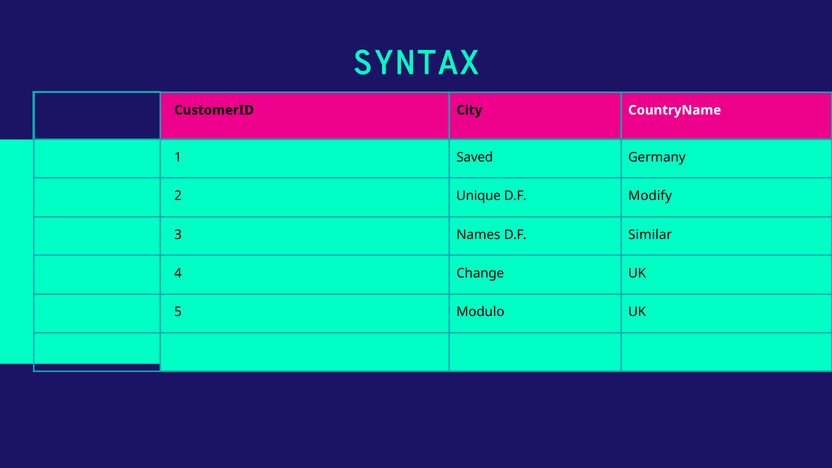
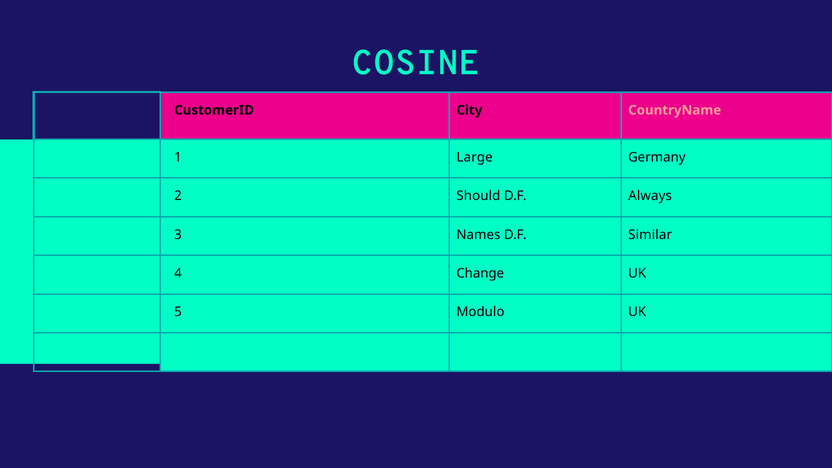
SYNTAX: SYNTAX -> COSINE (416, 63)
CountryName colour: white -> pink (675, 110)
Saved: Saved -> Large (475, 157)
Unique: Unique -> Should (478, 196)
Modify: Modify -> Always (650, 196)
